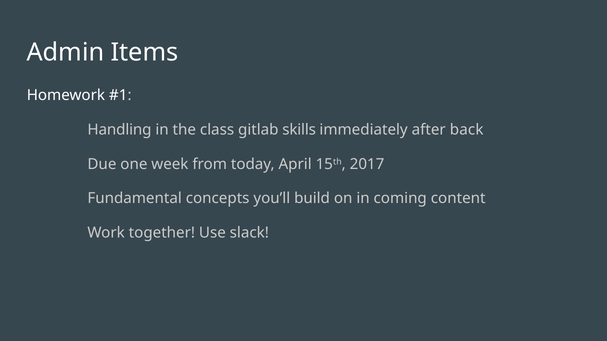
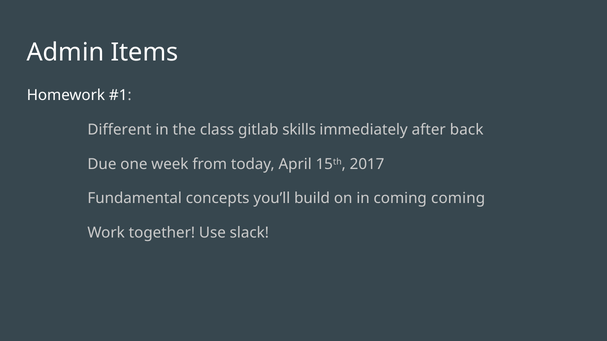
Handling: Handling -> Different (119, 130)
coming content: content -> coming (458, 199)
